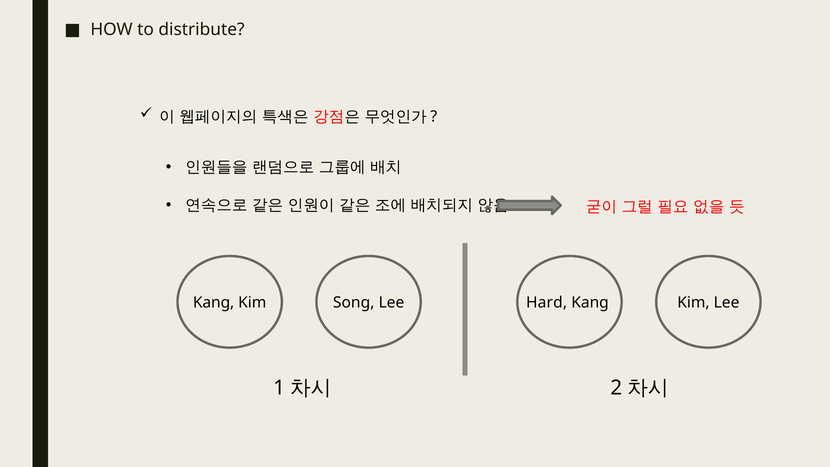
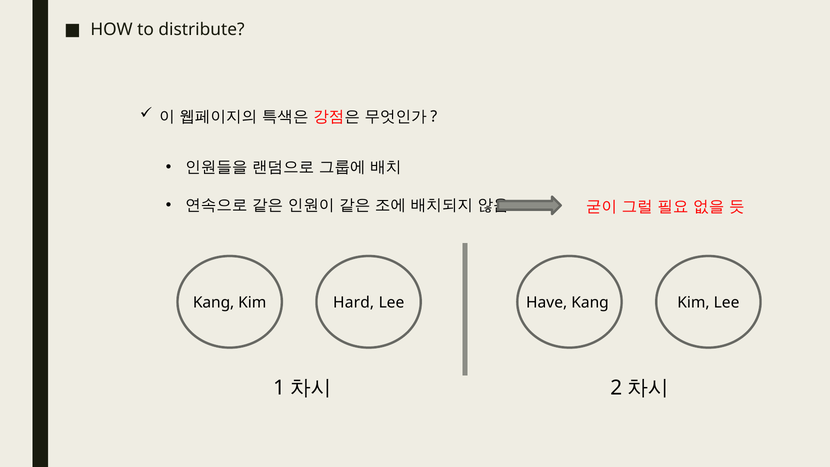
Song: Song -> Hard (354, 303)
Hard: Hard -> Have (547, 303)
